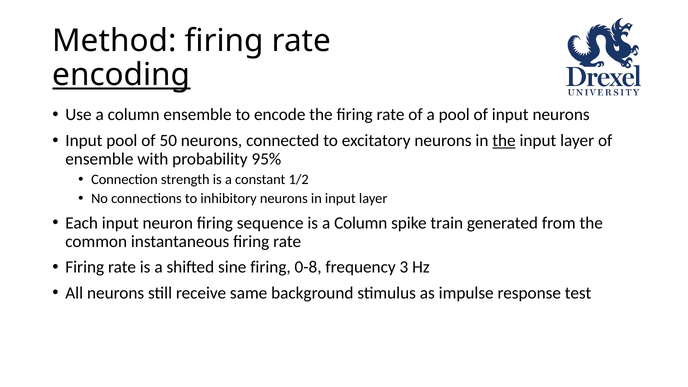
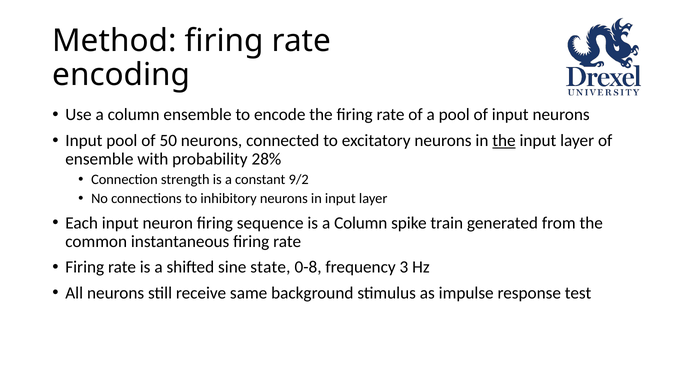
encoding underline: present -> none (121, 75)
95%: 95% -> 28% (266, 159)
1/2: 1/2 -> 9/2 (299, 180)
sine firing: firing -> state (270, 267)
